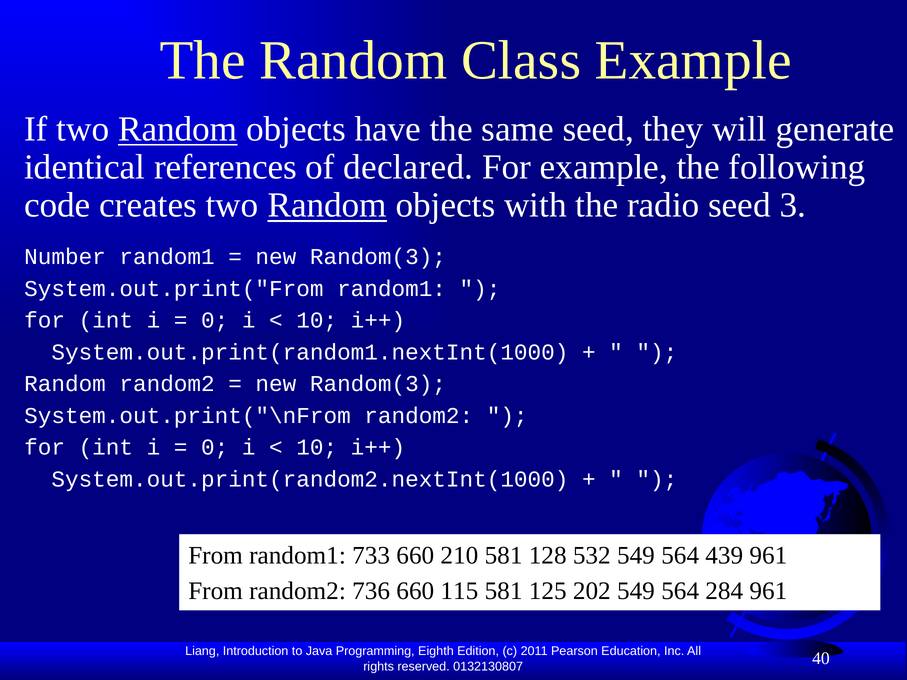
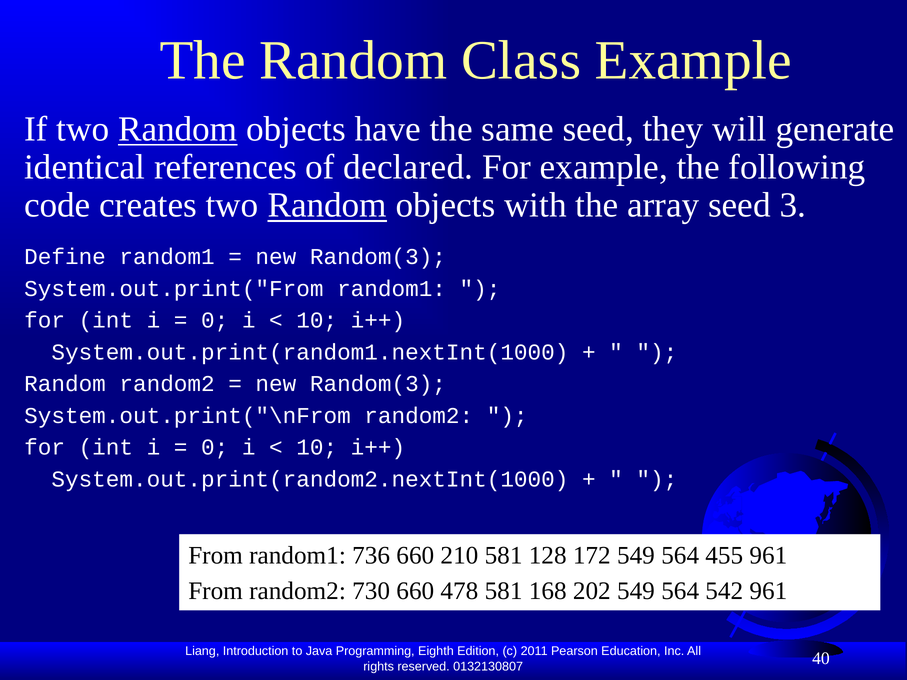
radio: radio -> array (663, 205)
Number: Number -> Define (65, 257)
733: 733 -> 736 (371, 556)
532: 532 -> 172 (592, 556)
439: 439 -> 455 (724, 556)
736: 736 -> 730 (371, 591)
115: 115 -> 478 (459, 591)
125: 125 -> 168 (548, 591)
284: 284 -> 542 (724, 591)
